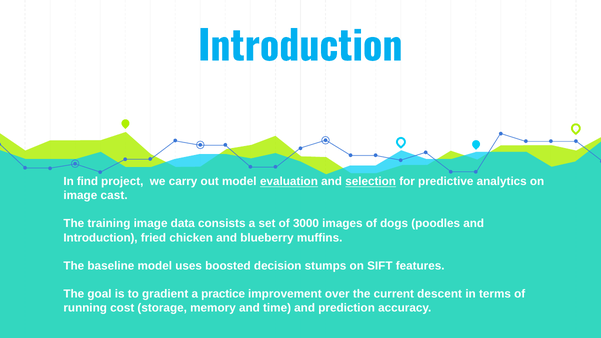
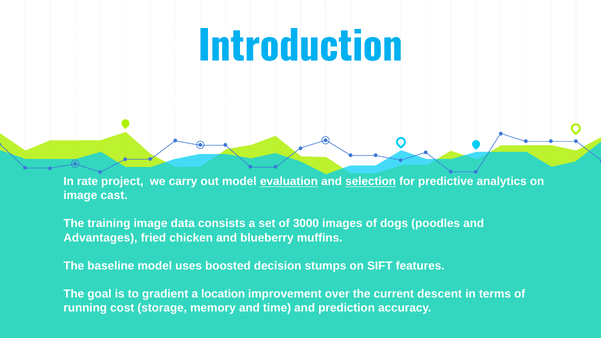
find: find -> rate (87, 182)
Introduction: Introduction -> Advantages (100, 238)
practice: practice -> location (223, 294)
